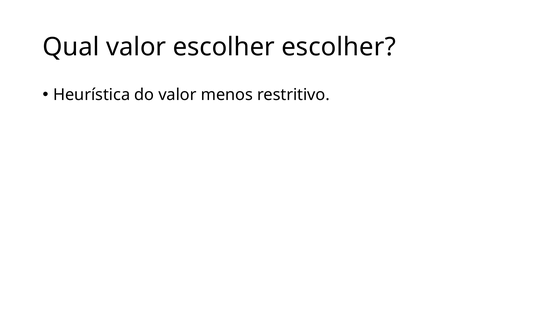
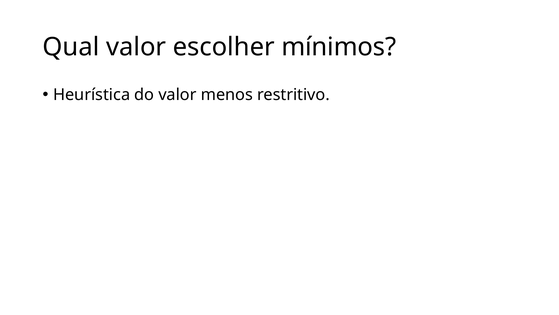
escolher escolher: escolher -> mínimos (339, 47)
